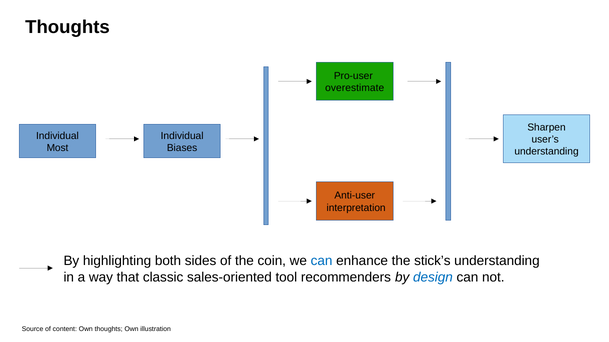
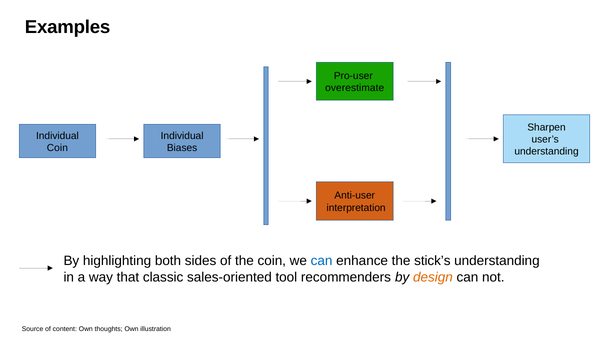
Thoughts: Thoughts -> Examples (68, 27)
Most: Most -> Coin (57, 148)
design colour: blue -> orange (433, 278)
